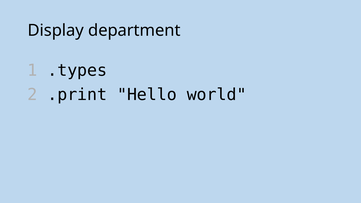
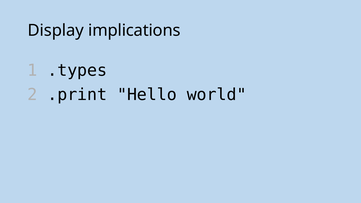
department: department -> implications (134, 30)
